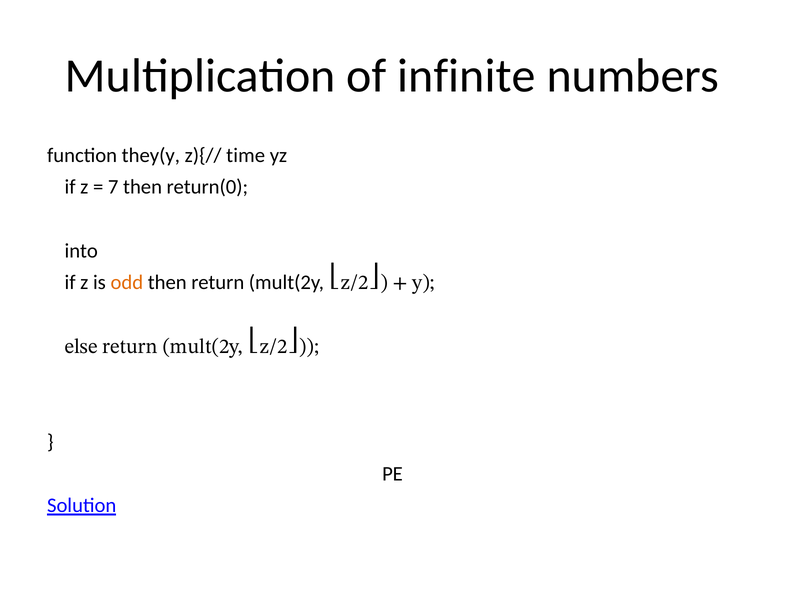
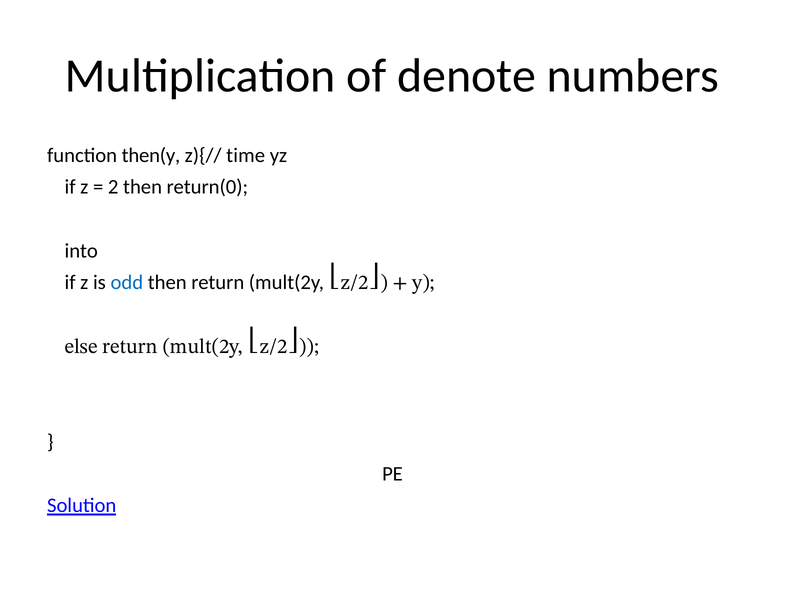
infinite: infinite -> denote (467, 76)
they(y: they(y -> then(y (151, 155)
7: 7 -> 2 (113, 187)
odd colour: orange -> blue (127, 283)
